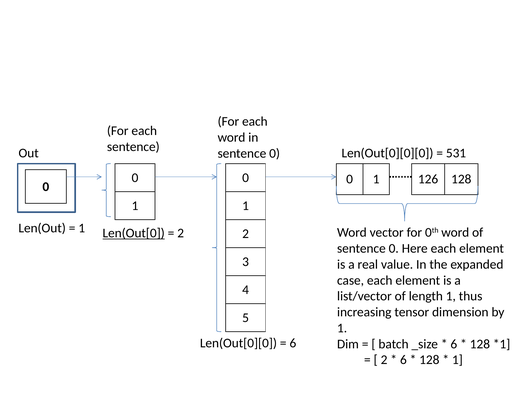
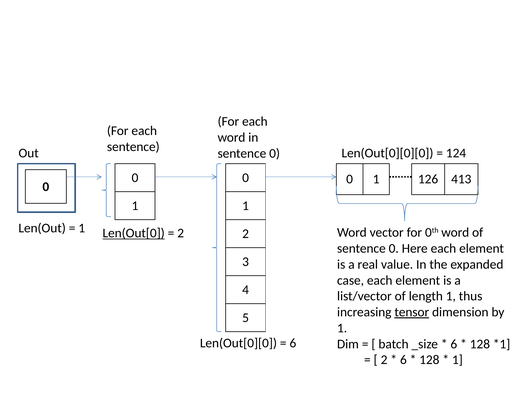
531: 531 -> 124 (456, 153)
126 128: 128 -> 413 (461, 179)
tensor underline: none -> present (412, 312)
